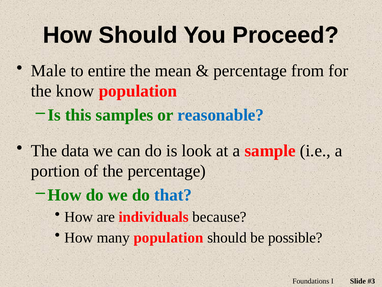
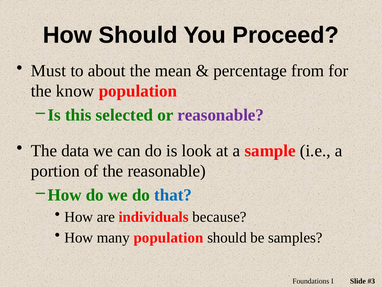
Male: Male -> Must (49, 71)
entire: entire -> about (107, 71)
samples: samples -> selected (124, 115)
reasonable colour: blue -> purple (221, 115)
the percentage: percentage -> reasonable (167, 171)
possible: possible -> samples (295, 237)
